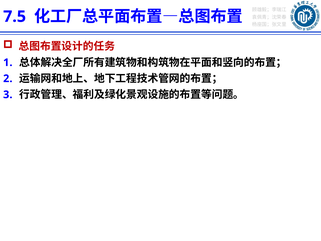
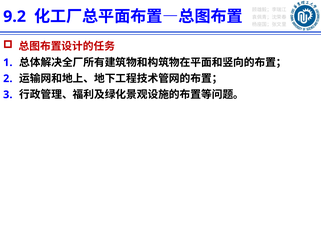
7.5: 7.5 -> 9.2 (15, 17)
